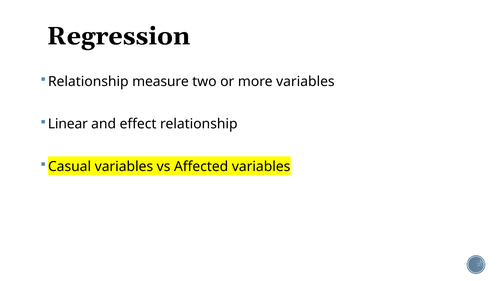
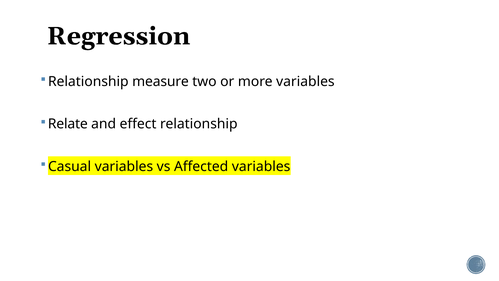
Linear: Linear -> Relate (68, 124)
